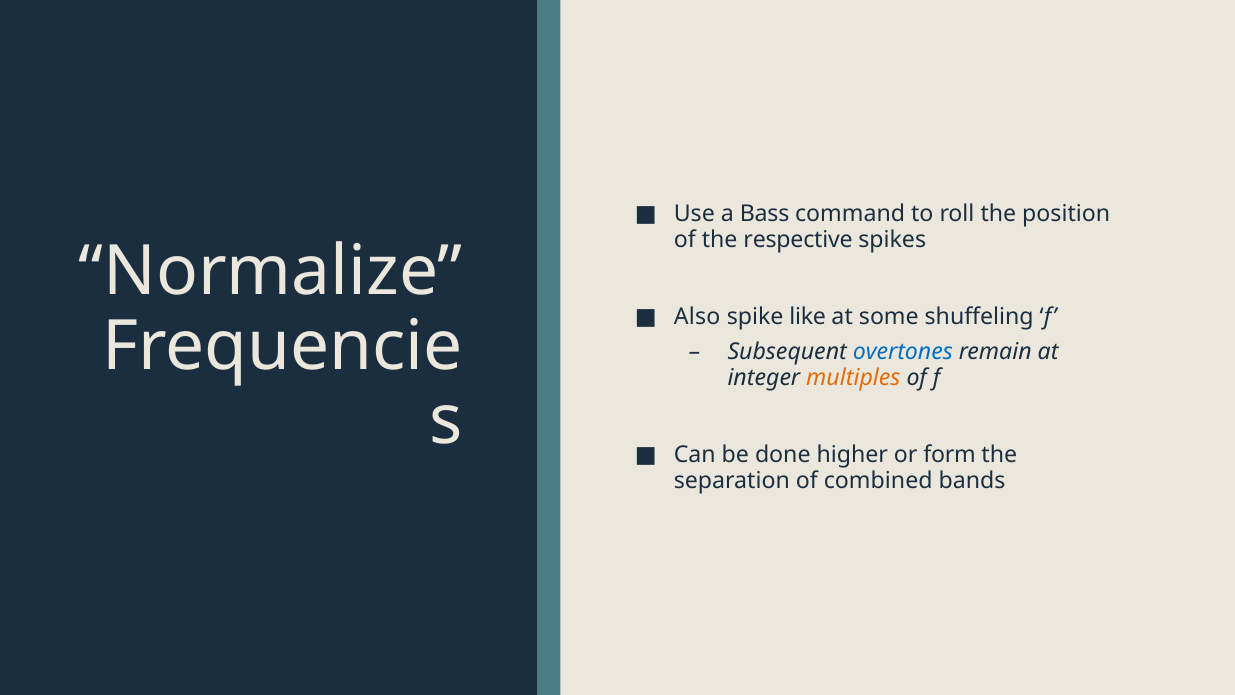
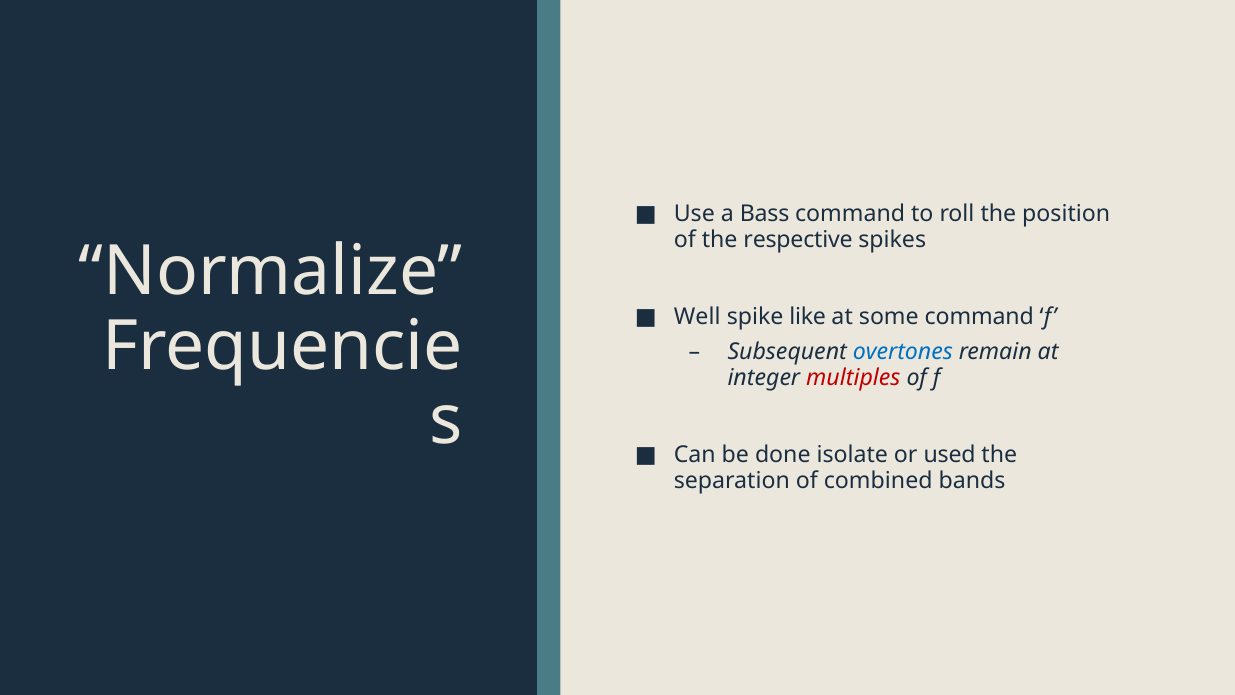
Also: Also -> Well (697, 316)
some shuffeling: shuffeling -> command (979, 316)
multiples colour: orange -> red (853, 378)
higher: higher -> isolate (852, 454)
form: form -> used (950, 454)
